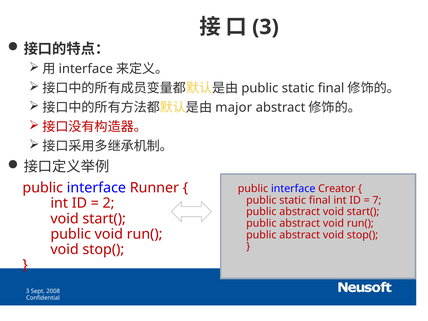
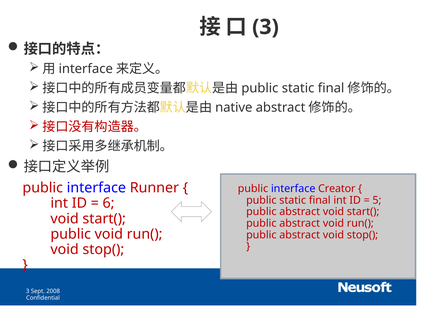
major: major -> native (234, 108)
7: 7 -> 5 (377, 200)
2: 2 -> 6 (109, 203)
